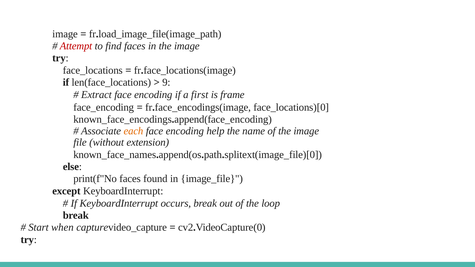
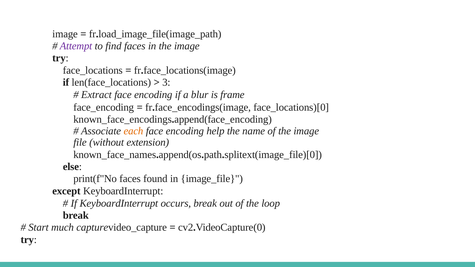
Attempt colour: red -> purple (76, 46)
9: 9 -> 3 (166, 83)
first: first -> blur (200, 95)
when: when -> much (63, 228)
